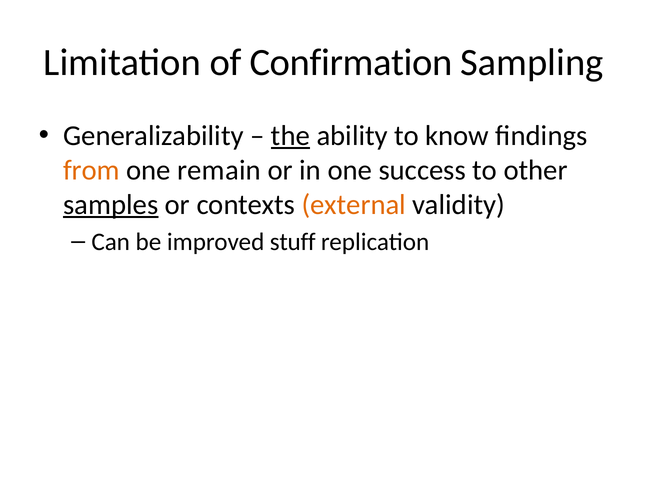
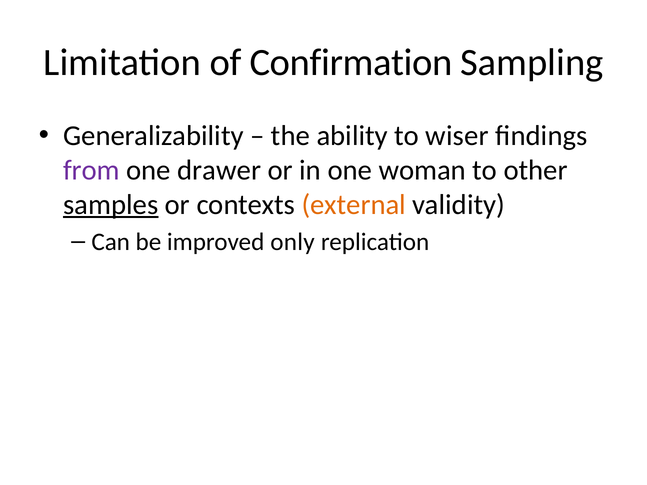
the underline: present -> none (291, 136)
know: know -> wiser (457, 136)
from colour: orange -> purple (91, 170)
remain: remain -> drawer (219, 170)
success: success -> woman (422, 170)
stuff: stuff -> only (293, 242)
